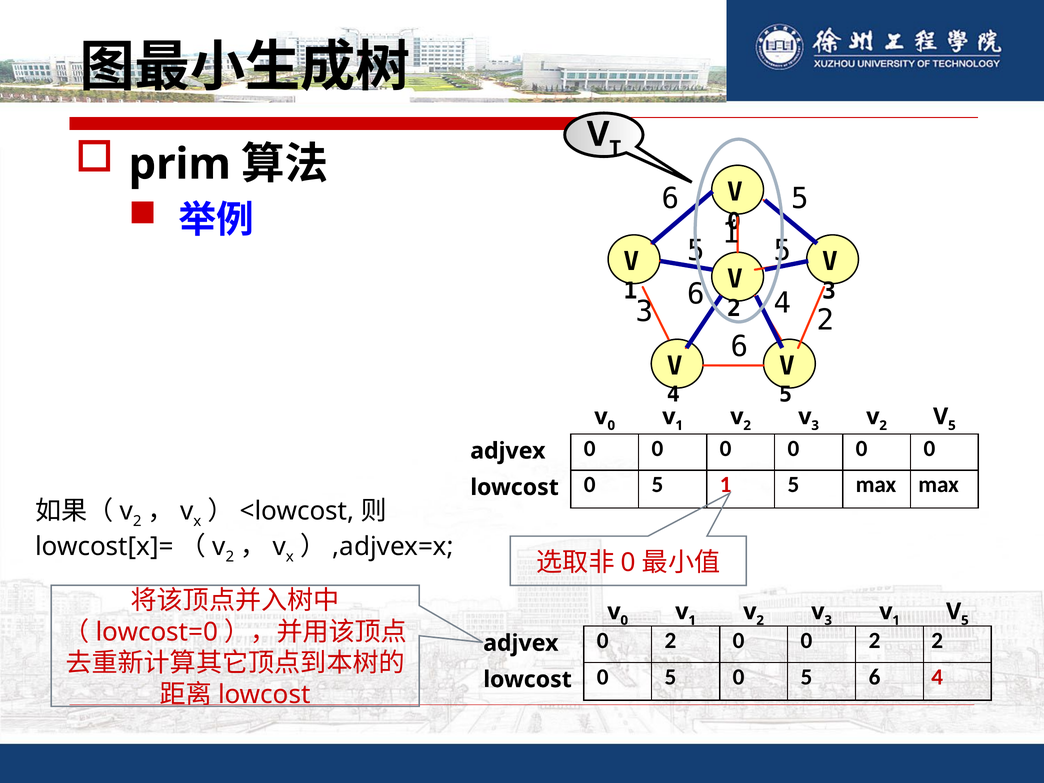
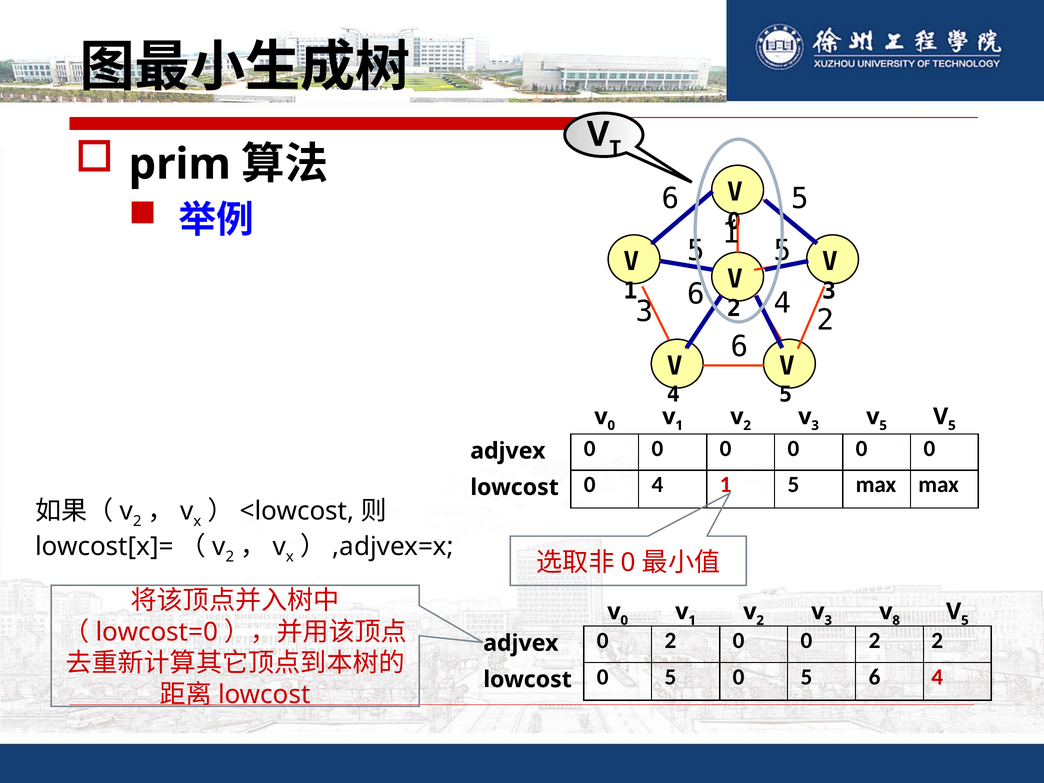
2: 2 -> 5 (883, 426)
5: 5 -> 4 (657, 485)
1: 1 -> 8 (896, 620)
